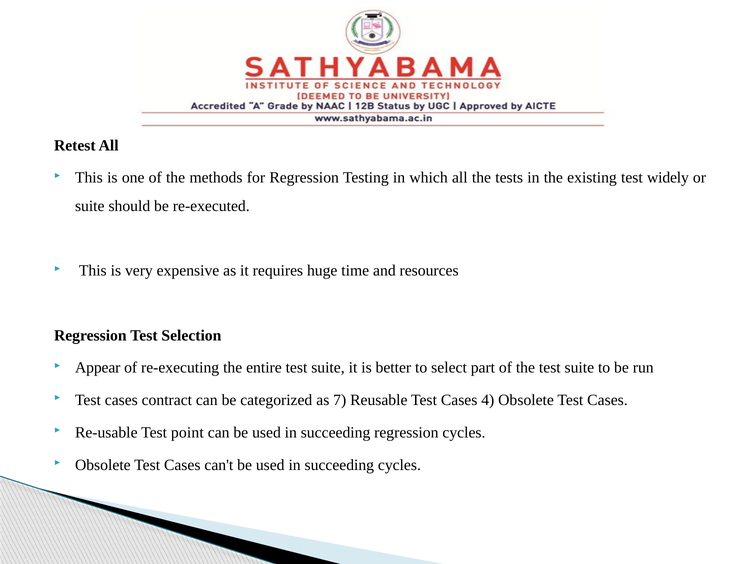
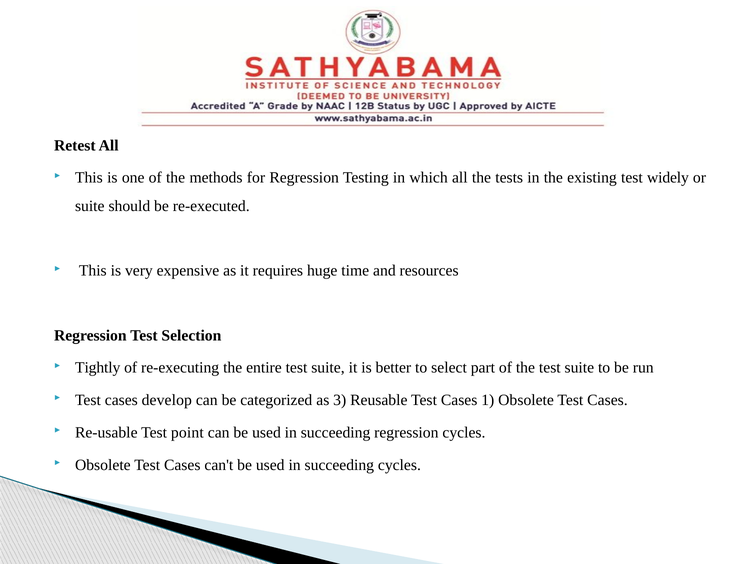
Appear: Appear -> Tightly (98, 368)
contract: contract -> develop (167, 400)
7: 7 -> 3 (340, 400)
4: 4 -> 1 (488, 400)
